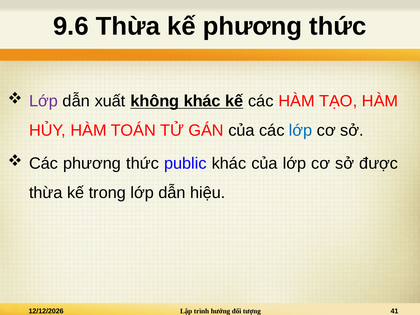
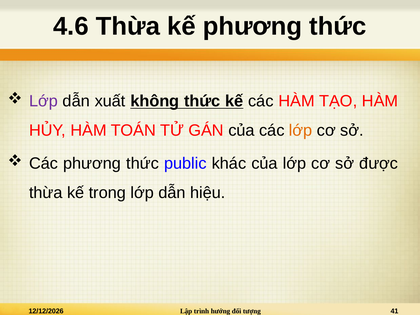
9.6: 9.6 -> 4.6 (71, 26)
không khác: khác -> thức (202, 101)
lớp colour: blue -> orange (301, 131)
